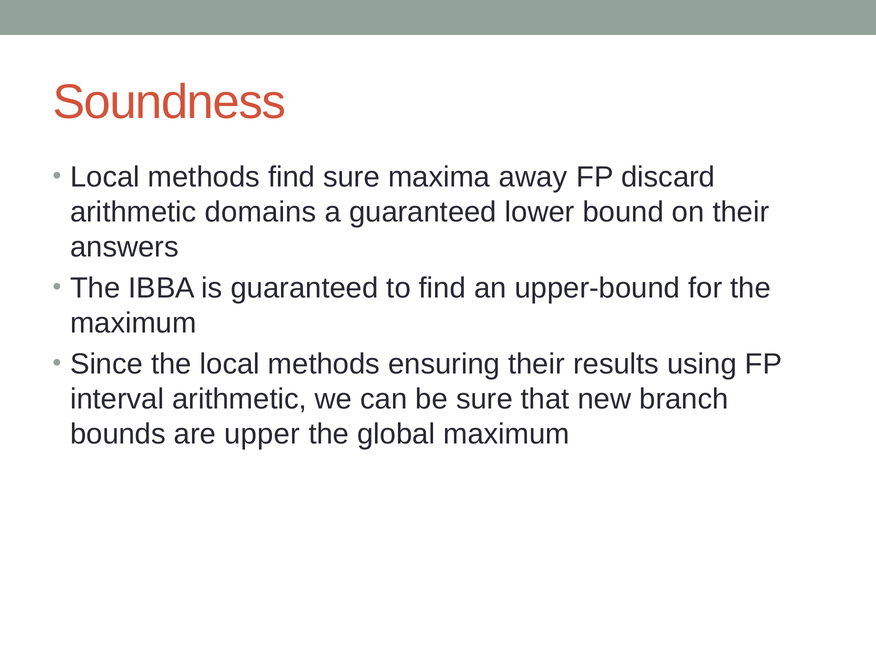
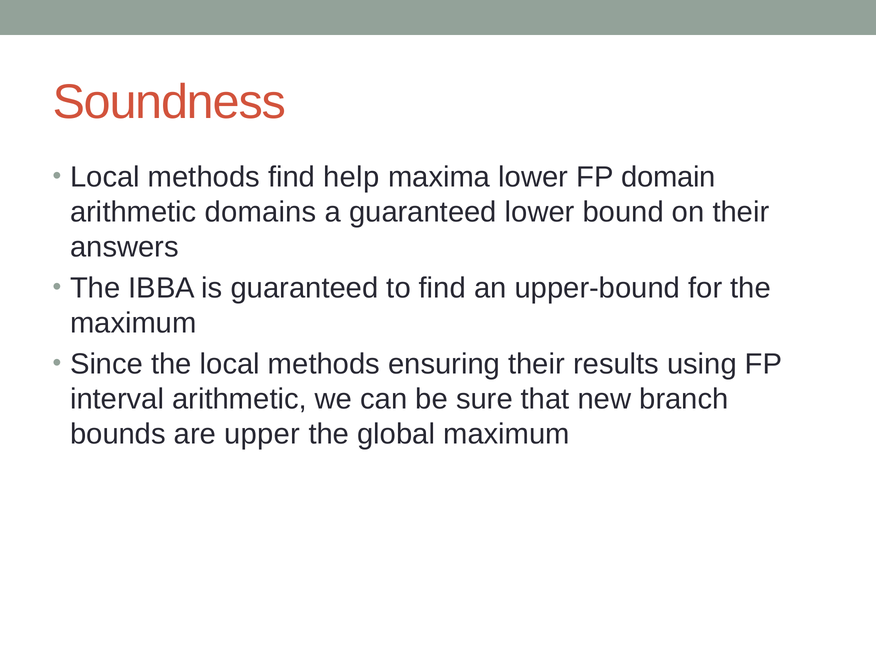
find sure: sure -> help (351, 177)
maxima away: away -> lower (533, 177)
discard: discard -> domain (668, 177)
